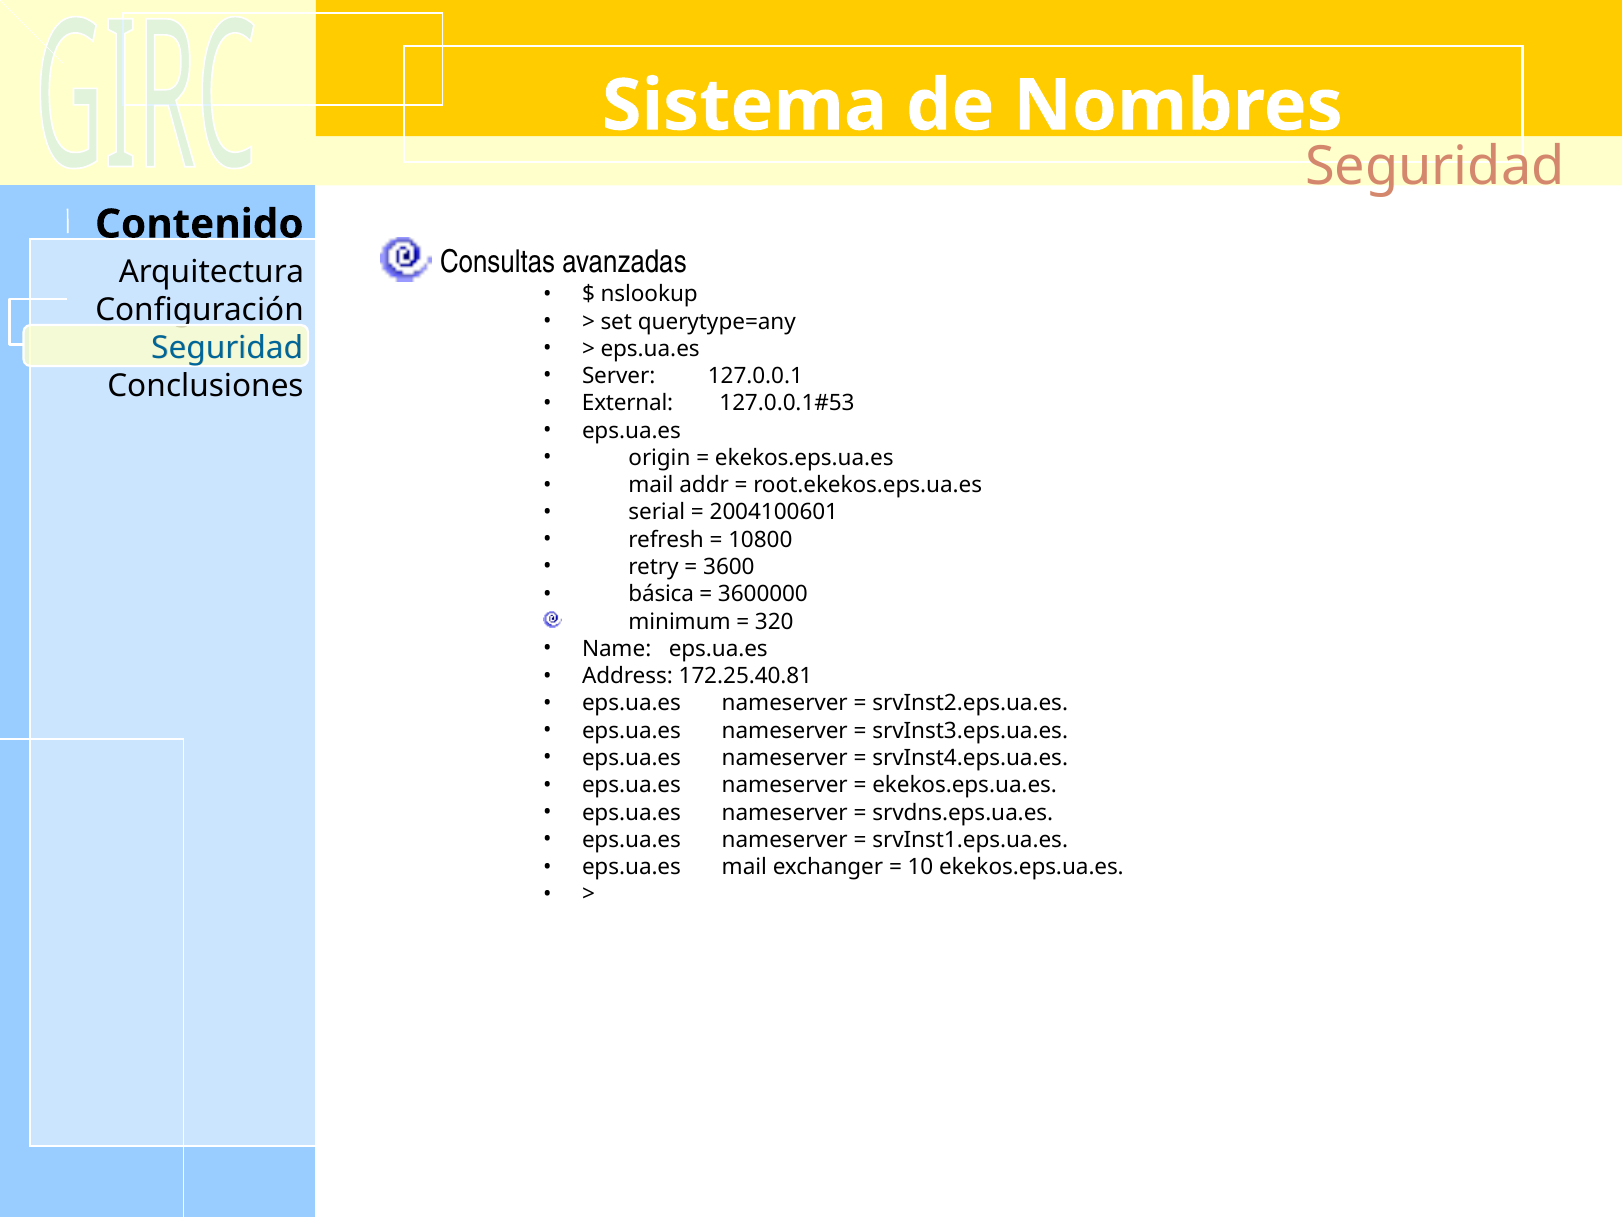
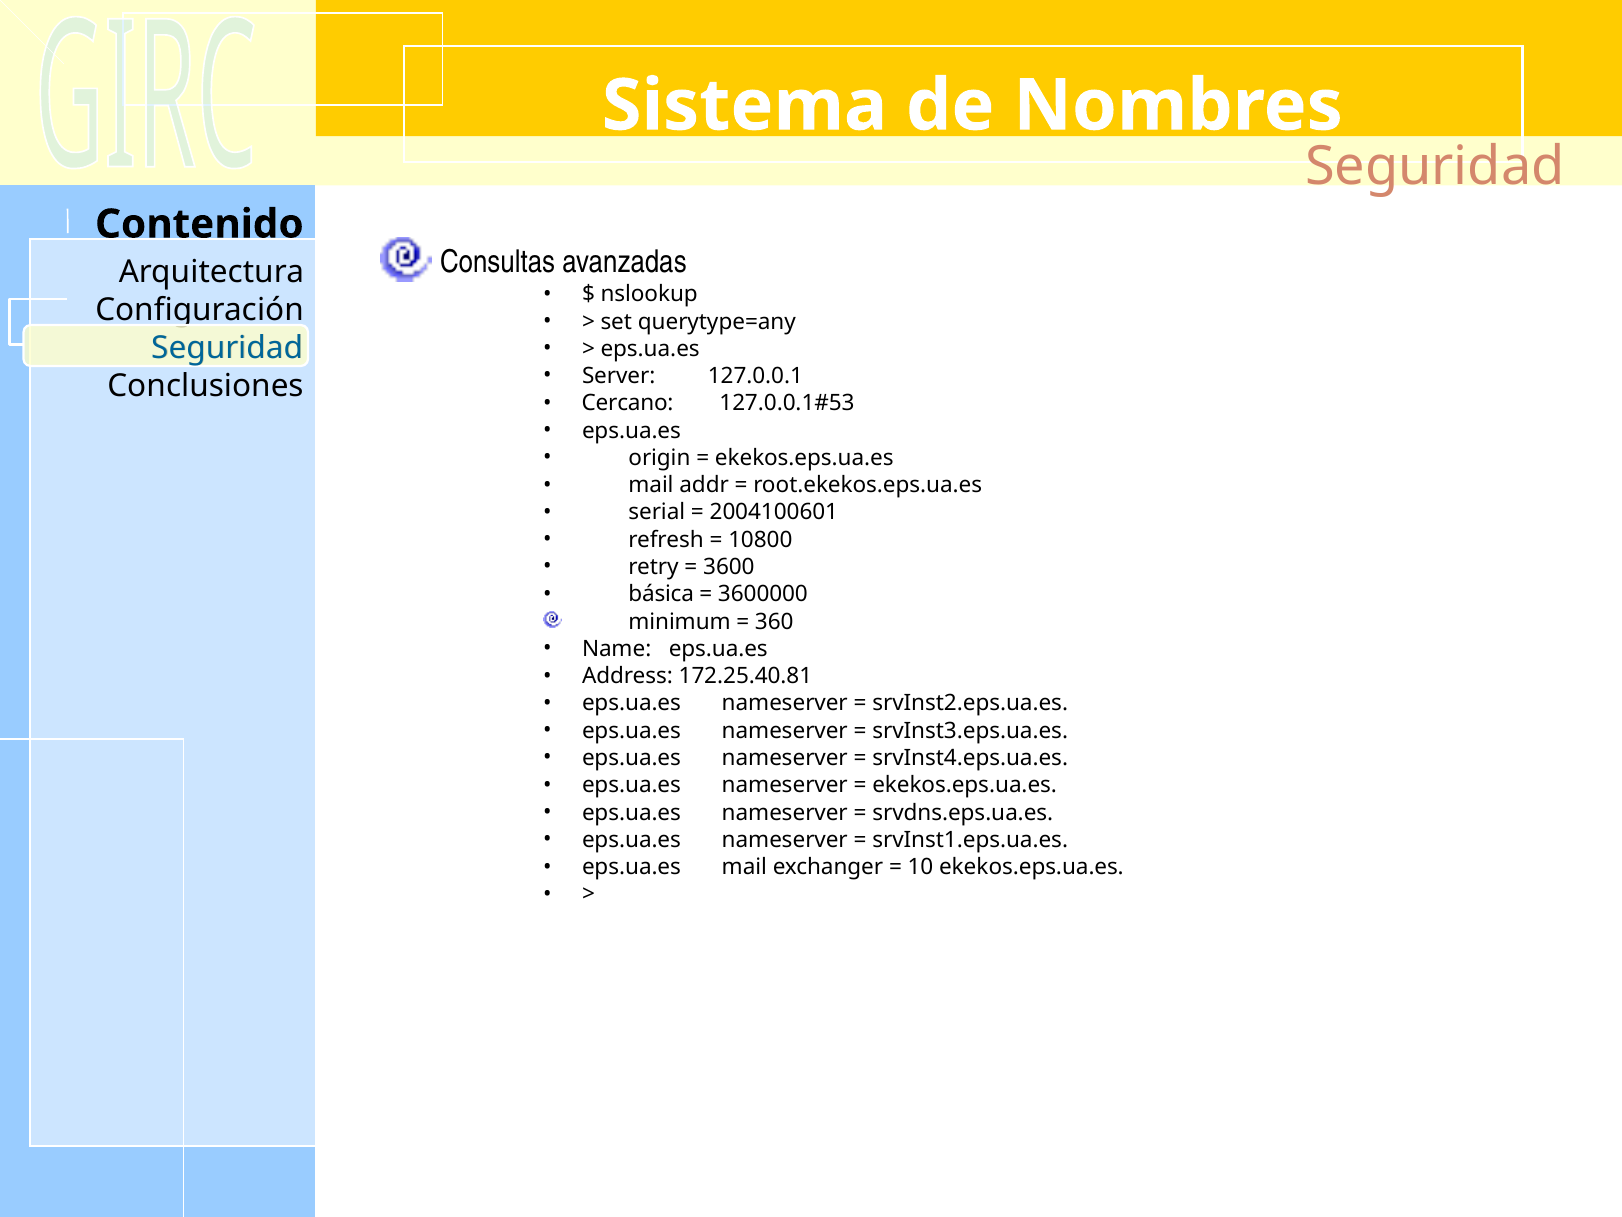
External: External -> Cercano (628, 403)
320: 320 -> 360 (774, 621)
